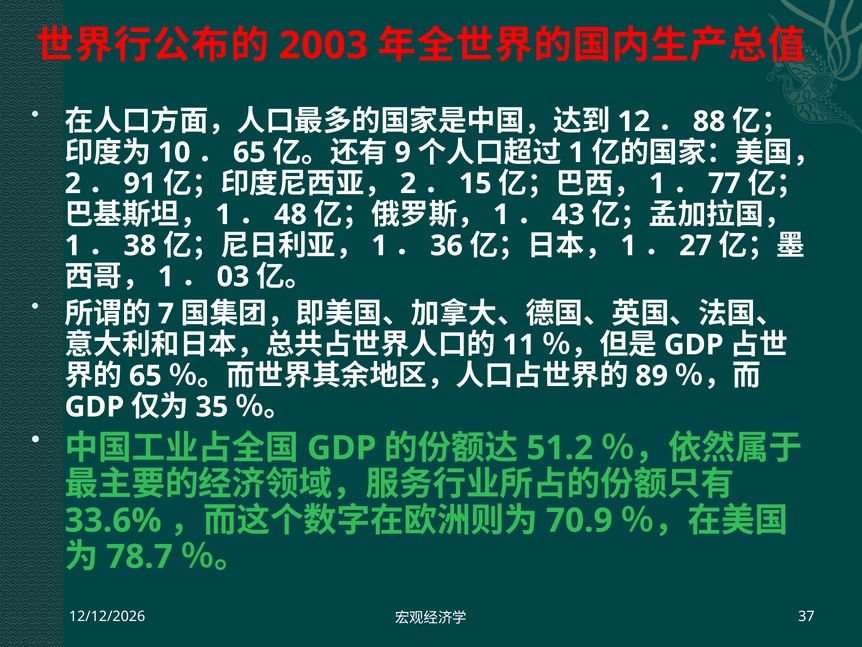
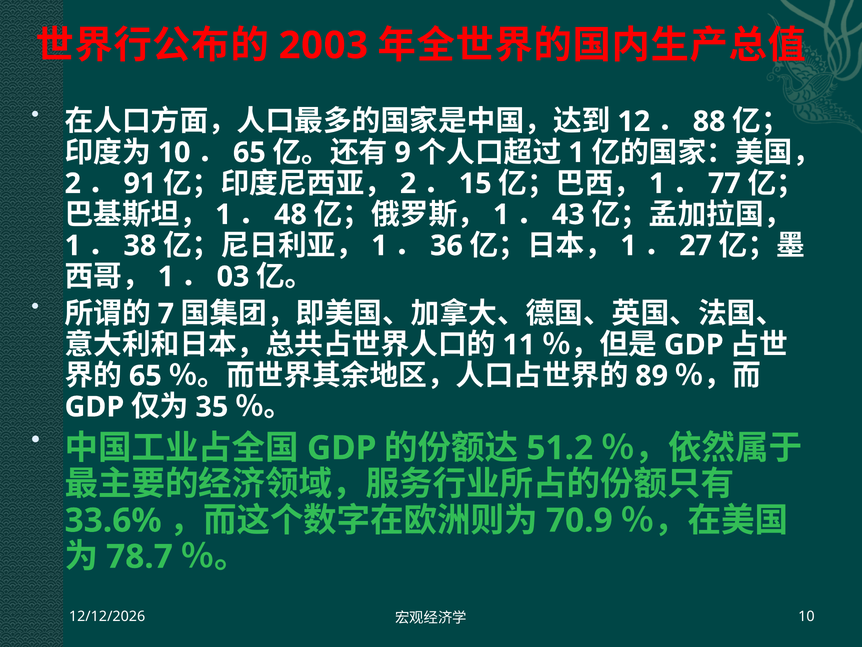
37: 37 -> 10 (806, 616)
